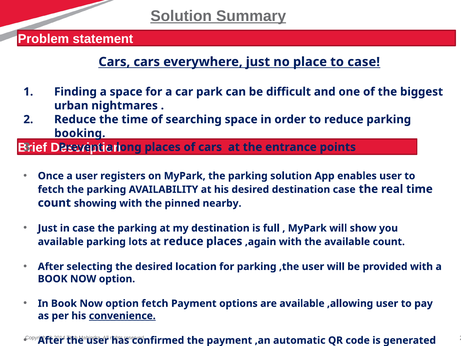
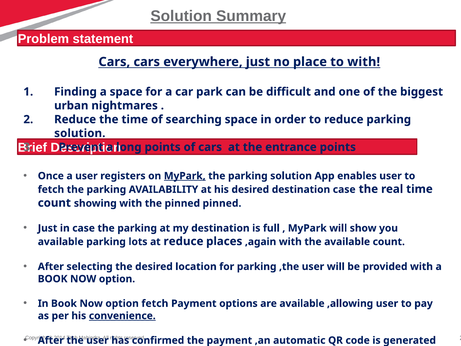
to case: case -> with (364, 62)
booking: booking -> solution (80, 133)
long places: places -> points (163, 147)
MyPark underline: none -> present (185, 176)
pinned nearby: nearby -> pinned (222, 203)
